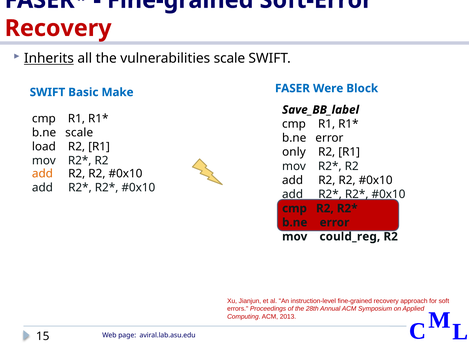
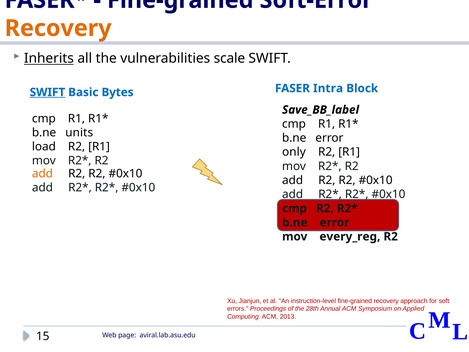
Recovery colour: red -> orange (58, 28)
SWIFT underline: none -> present (47, 92)
Make: Make -> Bytes (118, 92)
Were: Were -> Intra (328, 88)
b.ne scale: scale -> units (79, 133)
could_reg: could_reg -> every_reg (350, 236)
